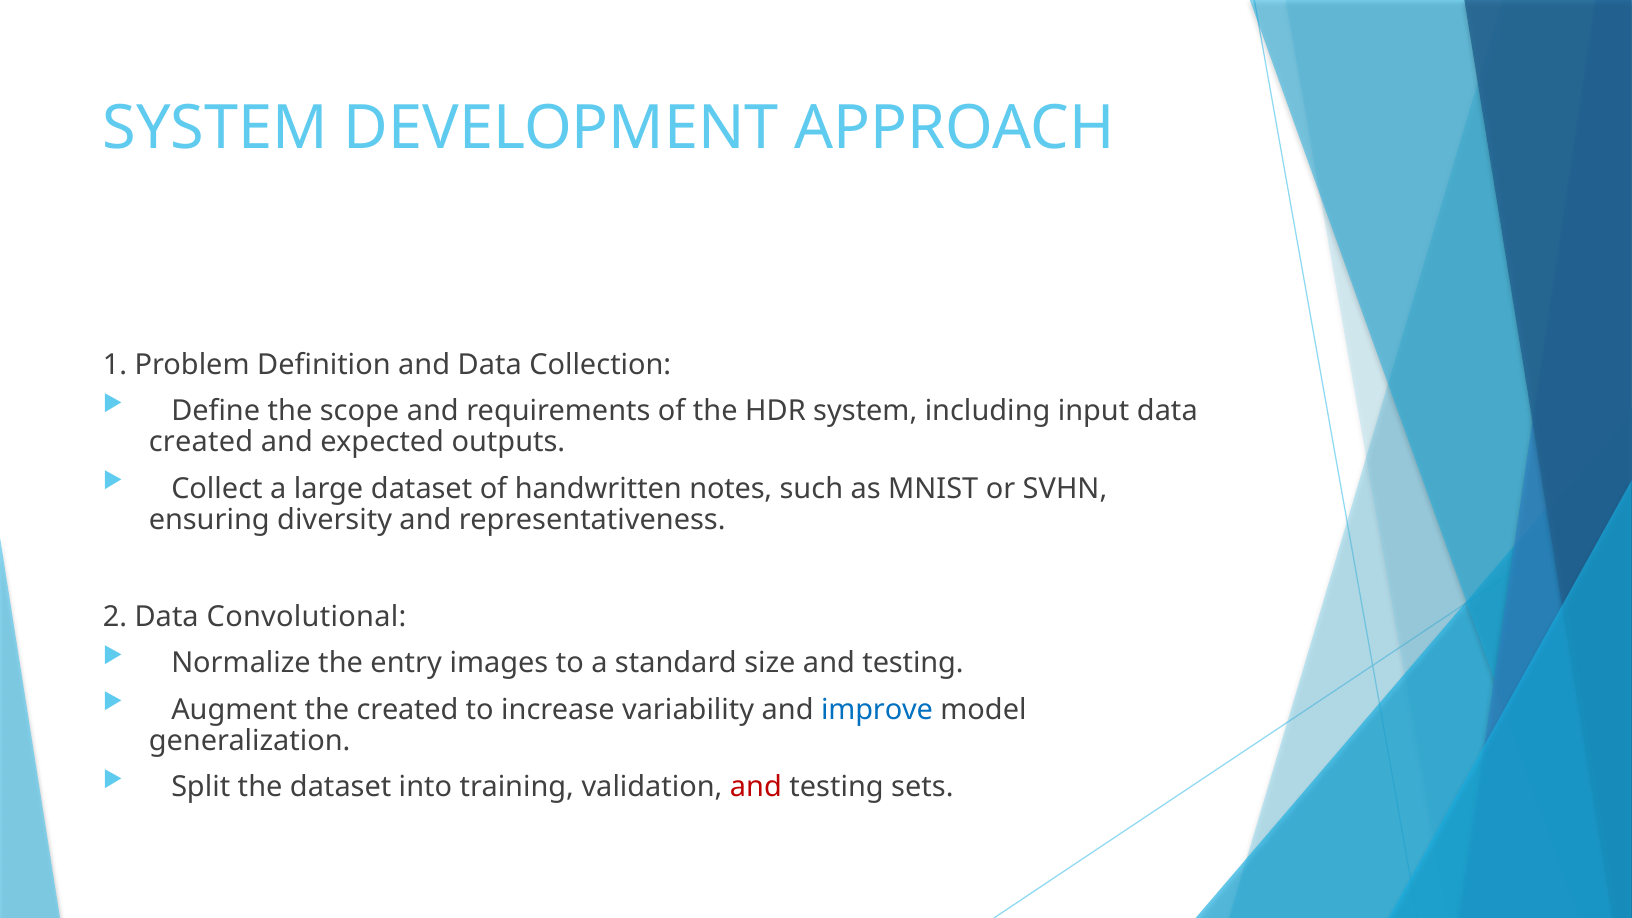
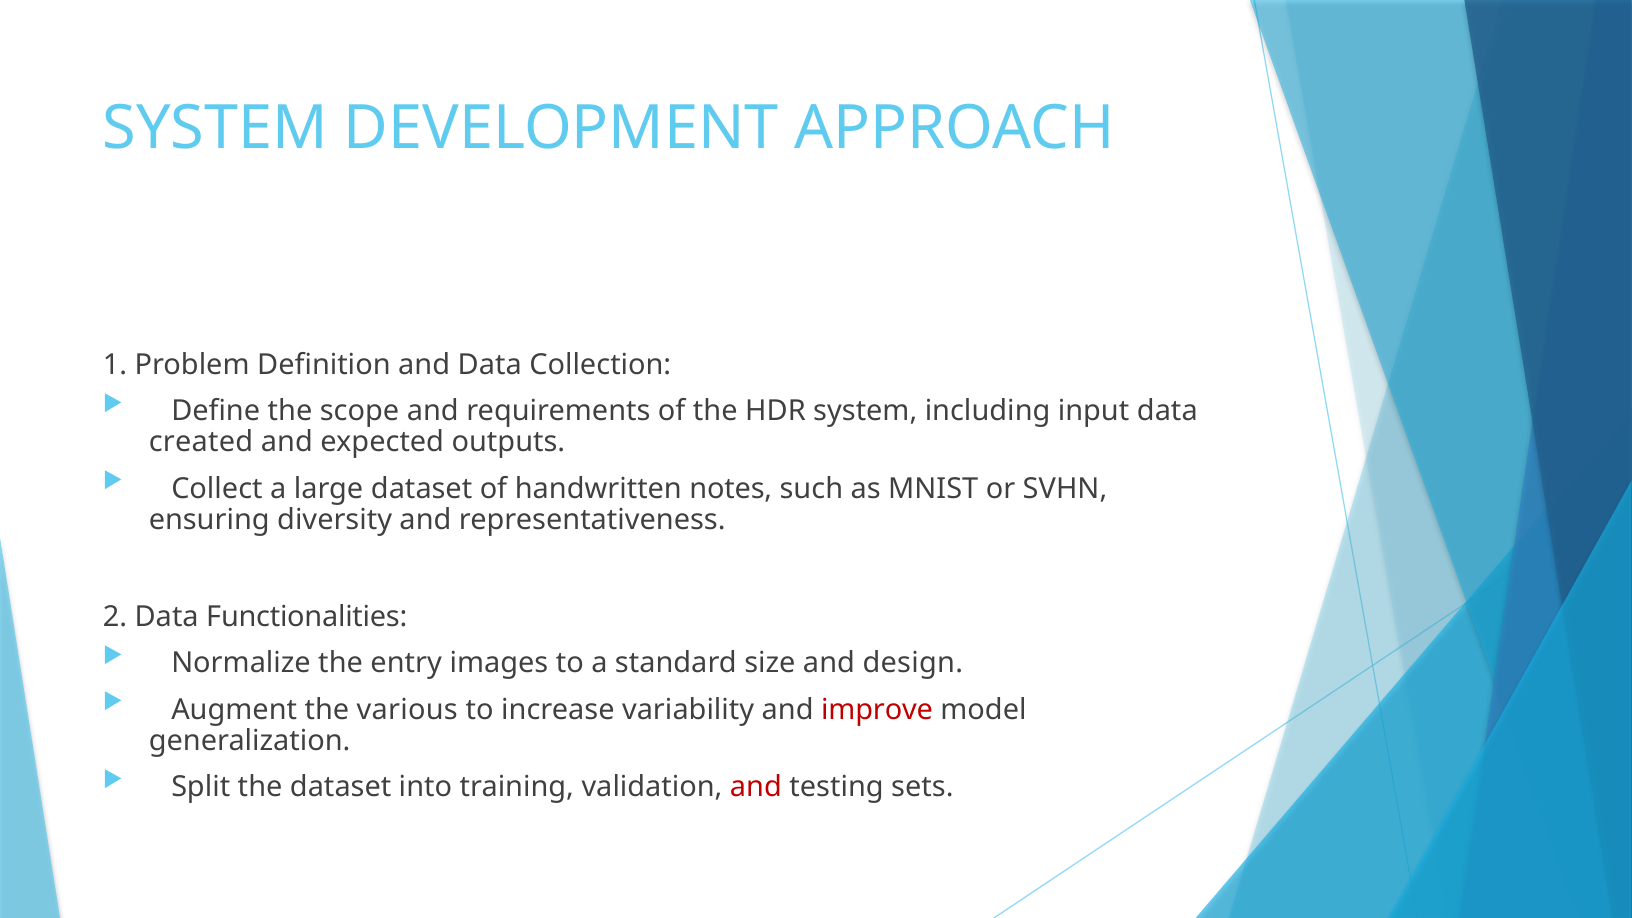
Convolutional: Convolutional -> Functionalities (307, 617)
size and testing: testing -> design (913, 663)
the created: created -> various (407, 710)
improve colour: blue -> red (877, 710)
